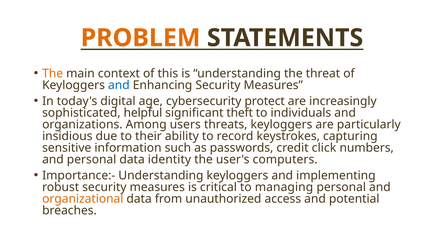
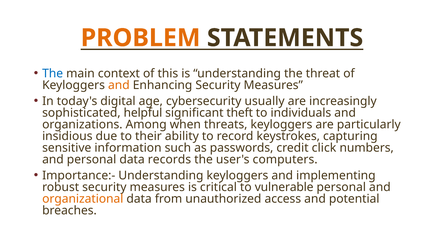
The colour: orange -> blue (53, 74)
and colour: blue -> orange (119, 85)
protect: protect -> usually (265, 101)
users: users -> when (185, 124)
identity: identity -> records (169, 159)
managing: managing -> vulnerable (284, 187)
